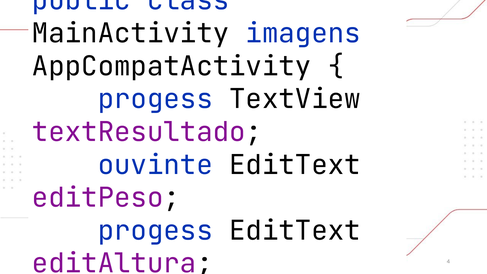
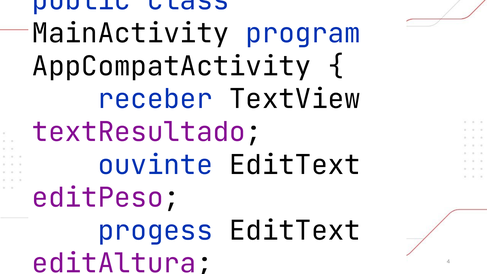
imagens: imagens -> program (303, 33)
progess: progess -> receber (155, 99)
